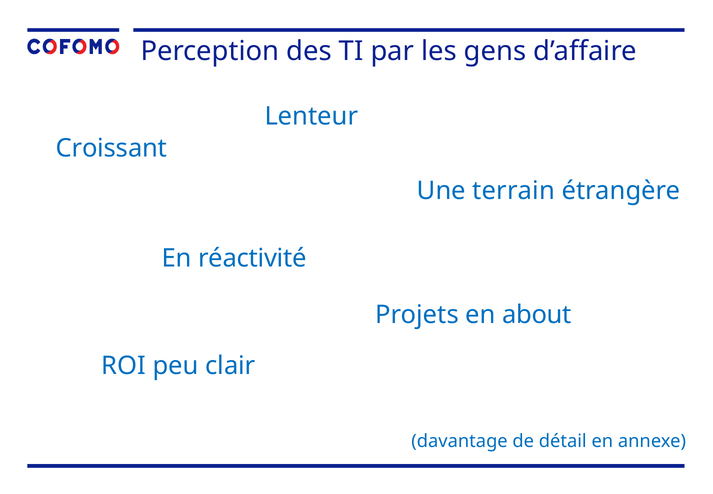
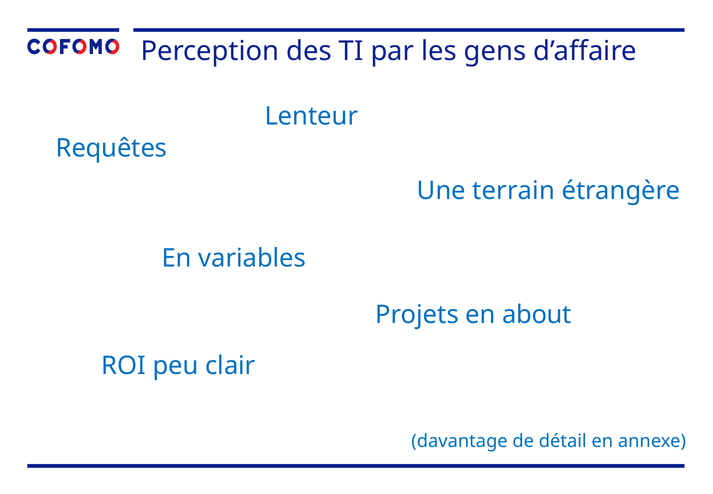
Croissant: Croissant -> Requêtes (111, 148)
réactivité: réactivité -> variables (252, 258)
